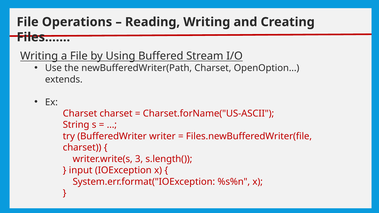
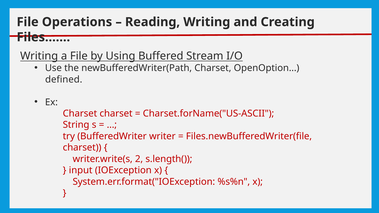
extends: extends -> defined (64, 79)
3: 3 -> 2 (139, 159)
